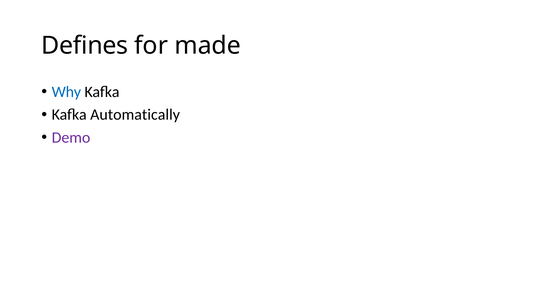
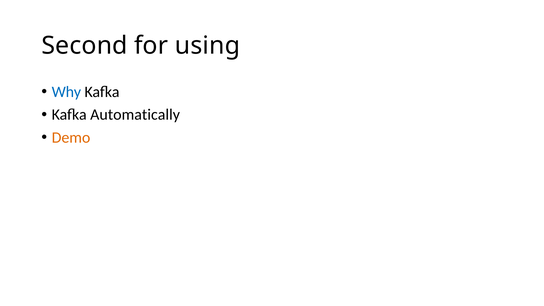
Defines: Defines -> Second (85, 46)
made: made -> using (207, 46)
Demo colour: purple -> orange (71, 137)
